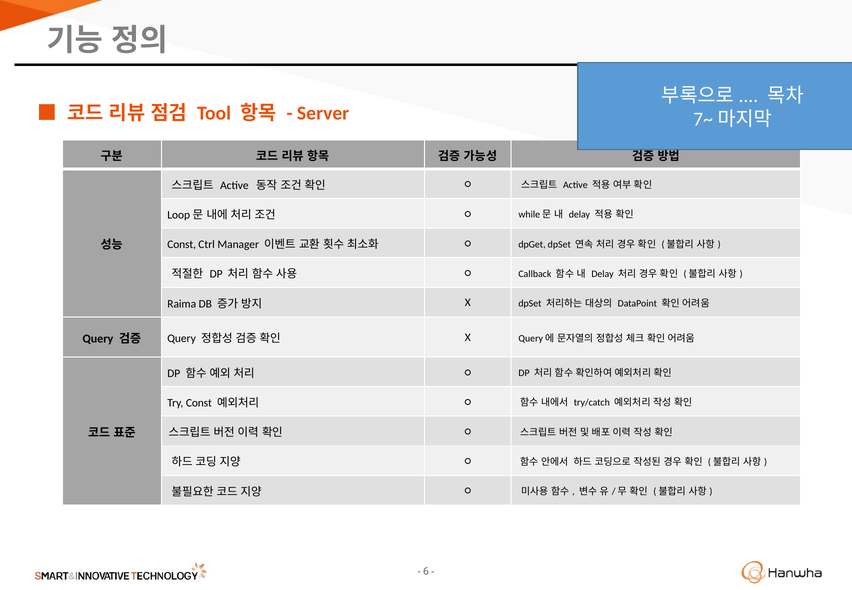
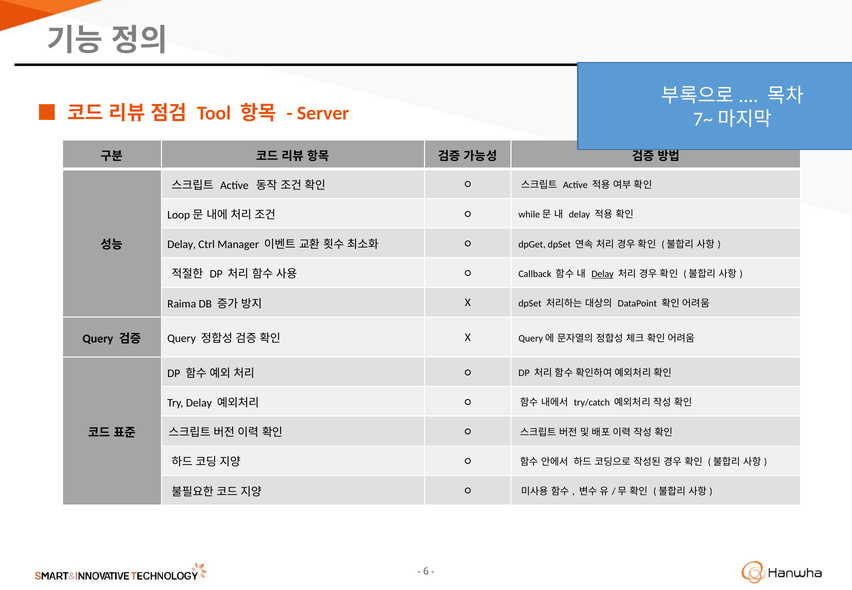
Const: Const -> Delay (182, 244)
Delay underline: none -> present (603, 274)
Try Const: Const -> Delay (199, 403)
